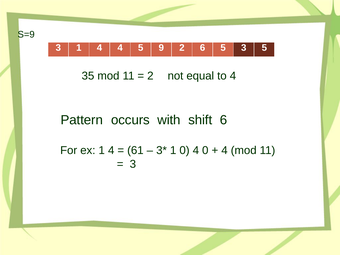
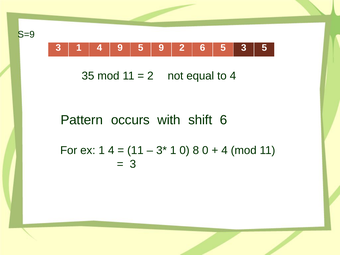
4 4: 4 -> 9 (120, 48)
61: 61 -> 11 (135, 150)
0 4: 4 -> 8 (196, 150)
